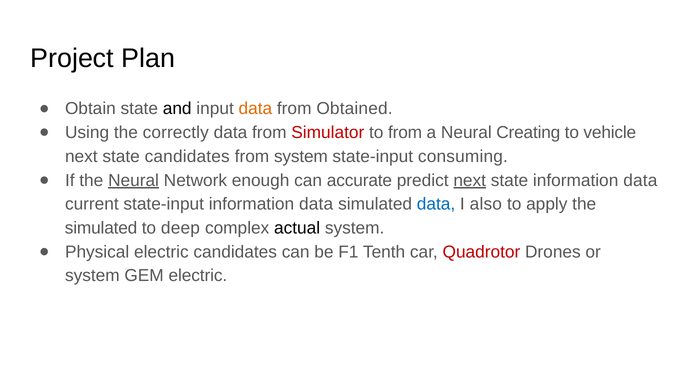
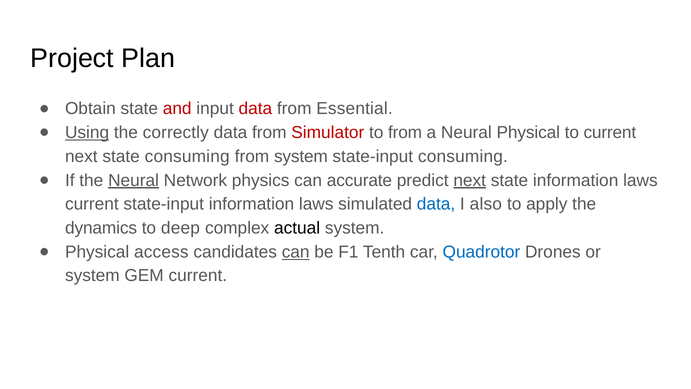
and colour: black -> red (177, 109)
data colour: orange -> red (255, 109)
Obtained: Obtained -> Essential (354, 109)
Using underline: none -> present (87, 132)
Neural Creating: Creating -> Physical (528, 132)
to vehicle: vehicle -> current (610, 132)
state candidates: candidates -> consuming (187, 156)
enough: enough -> physics (261, 180)
state information data: data -> laws (640, 180)
state-input information data: data -> laws (316, 204)
simulated: simulated -> dynamics (101, 228)
Physical electric: electric -> access (161, 252)
can underline: none -> present (296, 252)
Quadrotor colour: red -> blue (481, 252)
GEM electric: electric -> current (198, 275)
